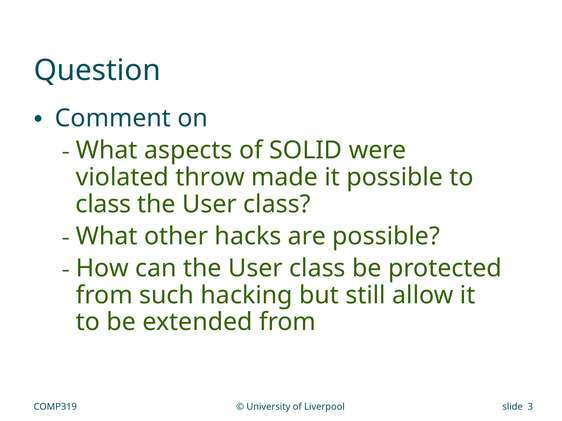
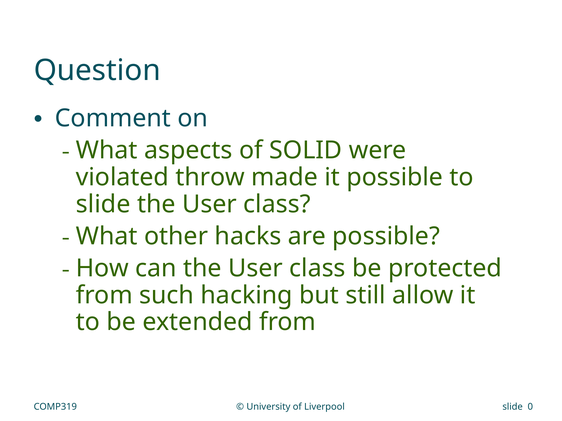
class: class -> slide (103, 204)
3: 3 -> 0 (530, 407)
